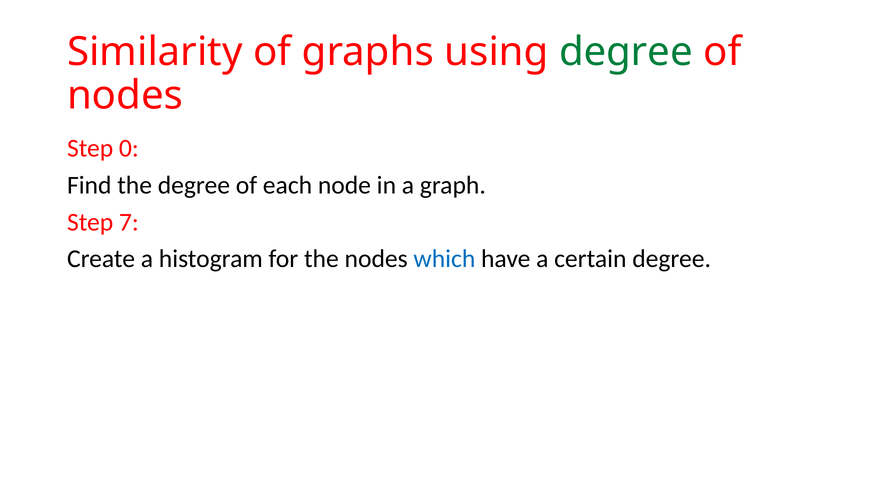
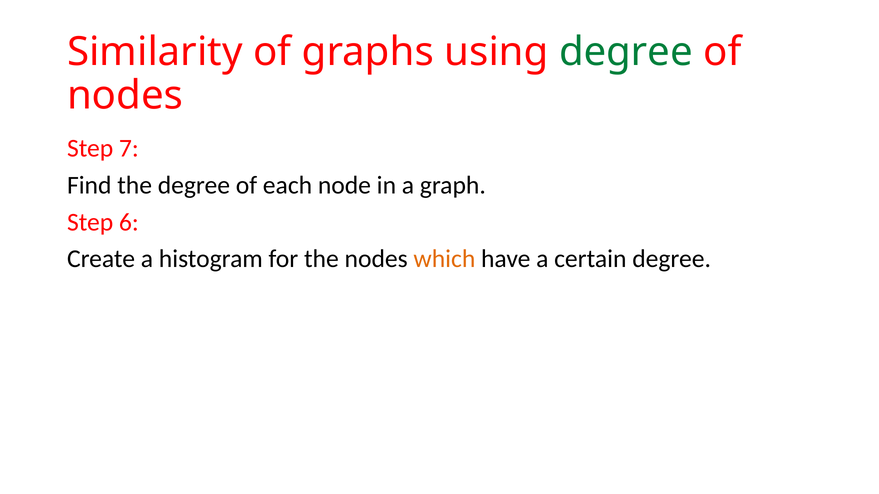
0: 0 -> 7 (129, 149)
7: 7 -> 6 (129, 222)
which colour: blue -> orange (444, 259)
